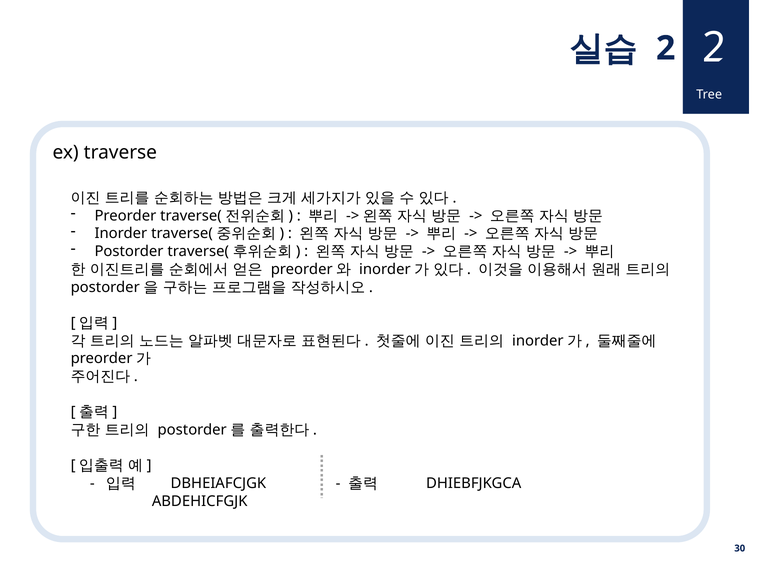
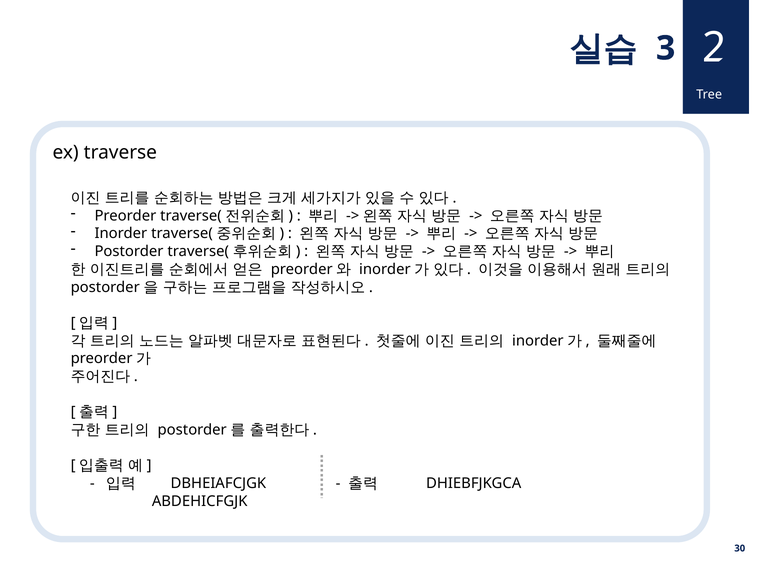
2: 2 -> 3 (666, 48)
